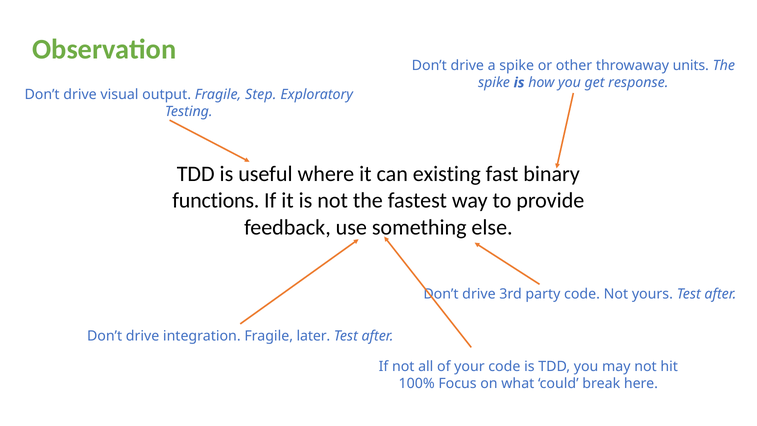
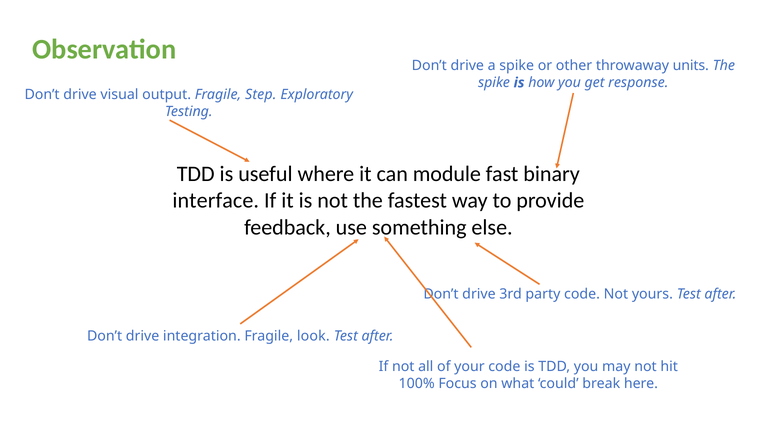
existing: existing -> module (447, 174)
functions: functions -> interface (216, 201)
later: later -> look (313, 336)
